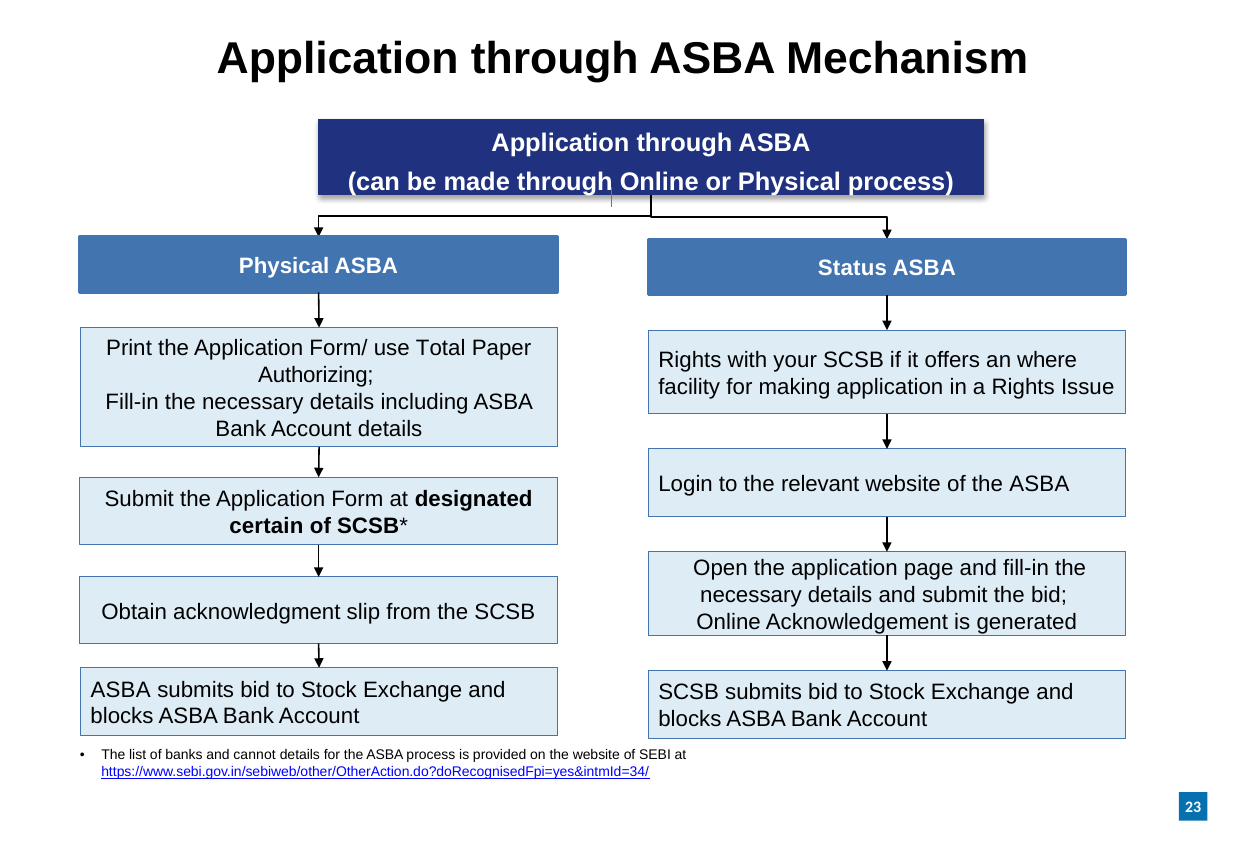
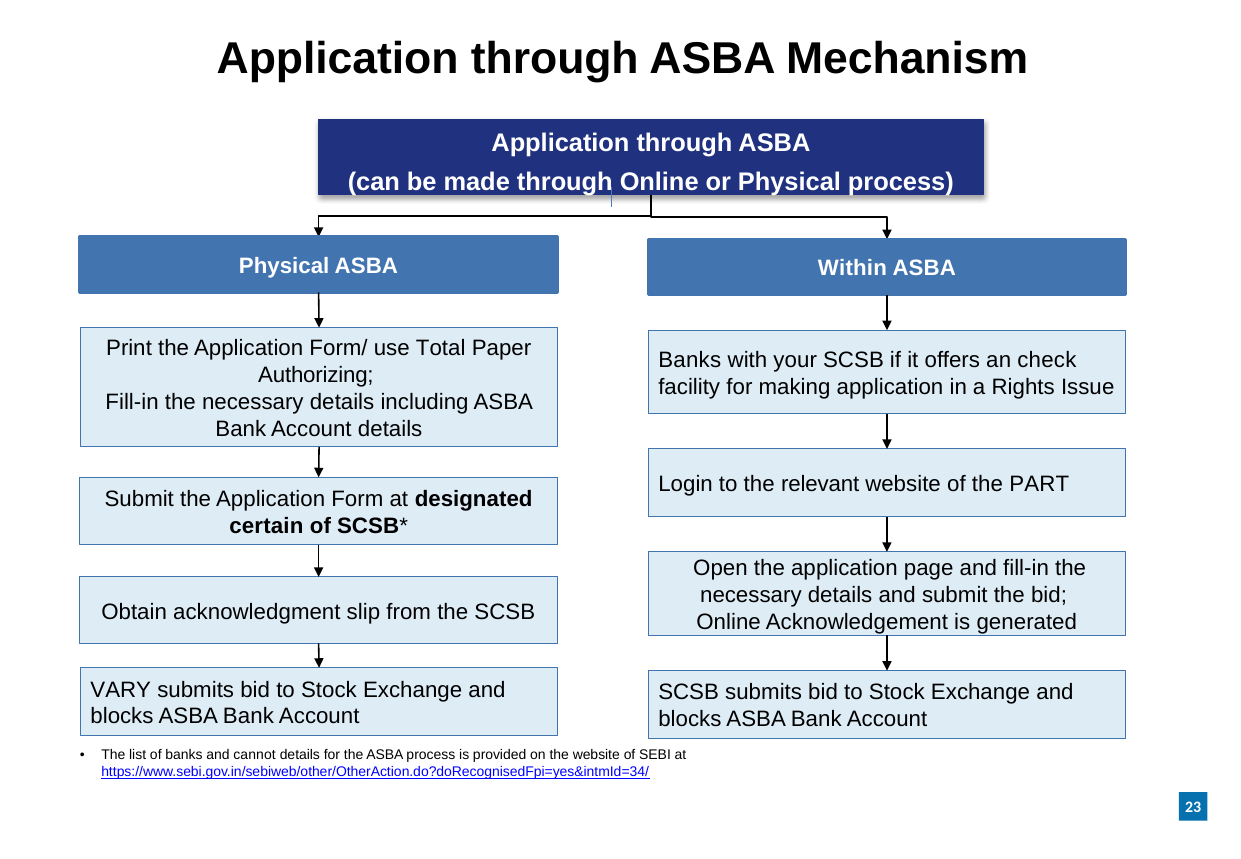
Status: Status -> Within (852, 269)
Rights: Rights -> Banks (690, 360)
where: where -> check (1047, 360)
of the ASBA: ASBA -> PART (1039, 484)
ASBA: ASBA -> VARY (121, 690)
